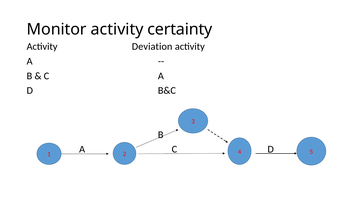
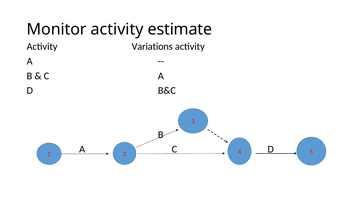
certainty: certainty -> estimate (180, 29)
Deviation: Deviation -> Variations (152, 47)
